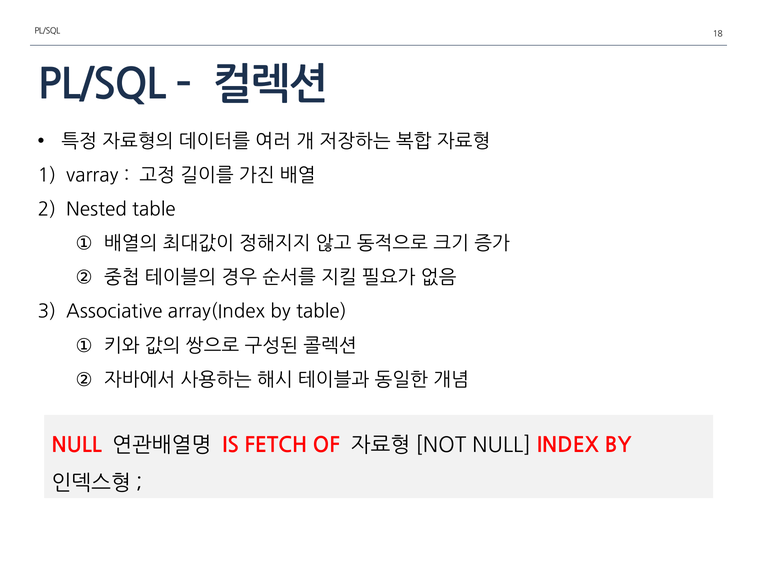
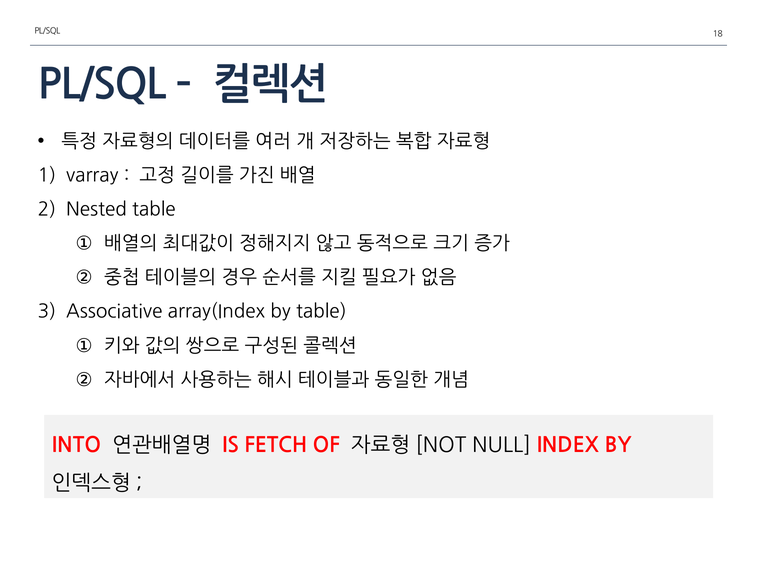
NULL: NULL -> INTO (76, 446)
